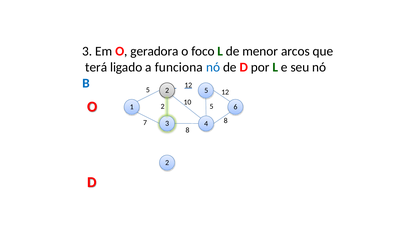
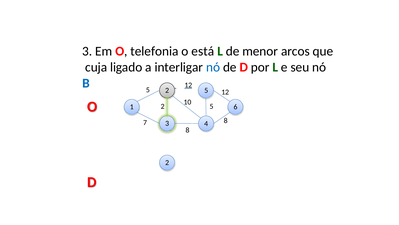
geradora: geradora -> telefonia (154, 51)
foco: foco -> está (203, 51)
terá: terá -> cuja (96, 67)
funciona: funciona -> interligar (179, 67)
